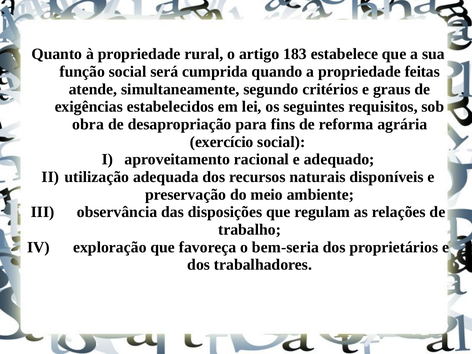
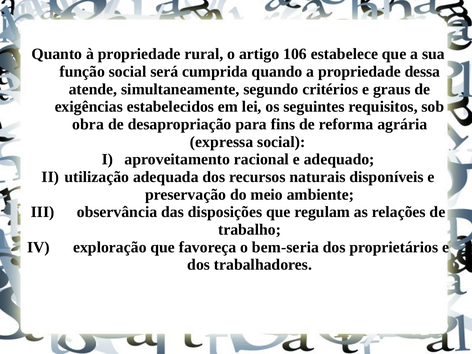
183: 183 -> 106 (295, 54)
feitas: feitas -> dessa (422, 72)
exercício: exercício -> expressa (222, 142)
